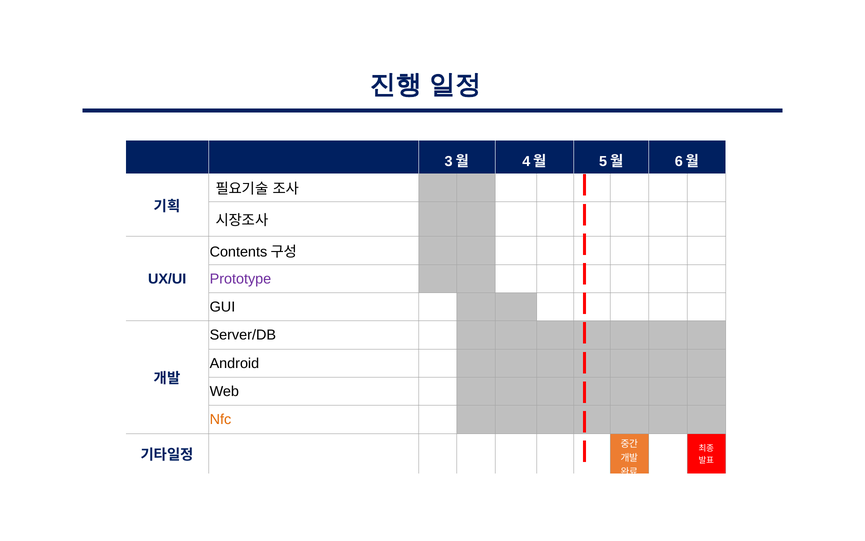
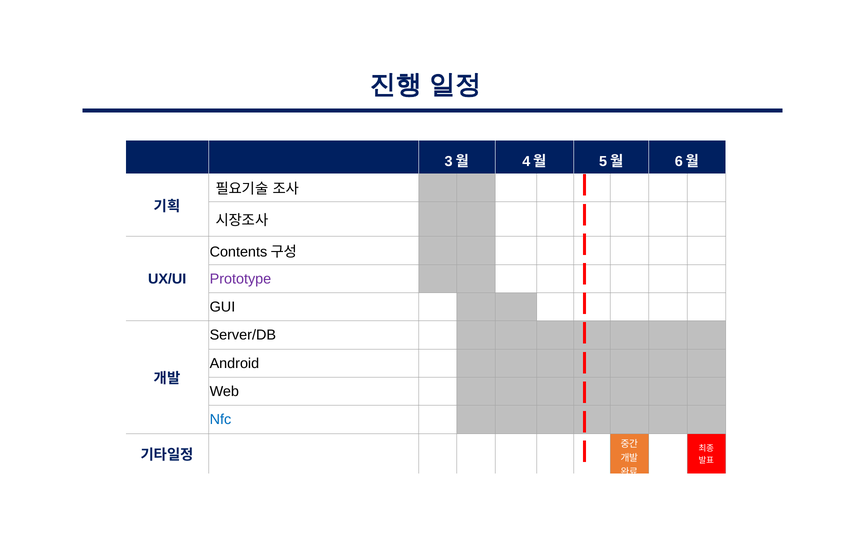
Nfc colour: orange -> blue (220, 419)
